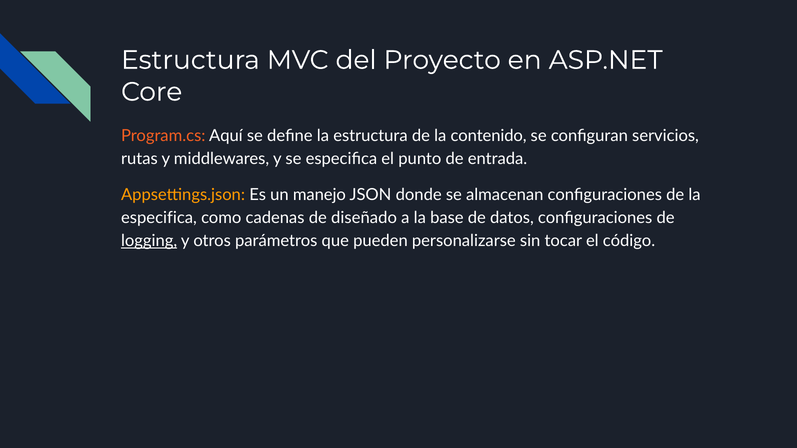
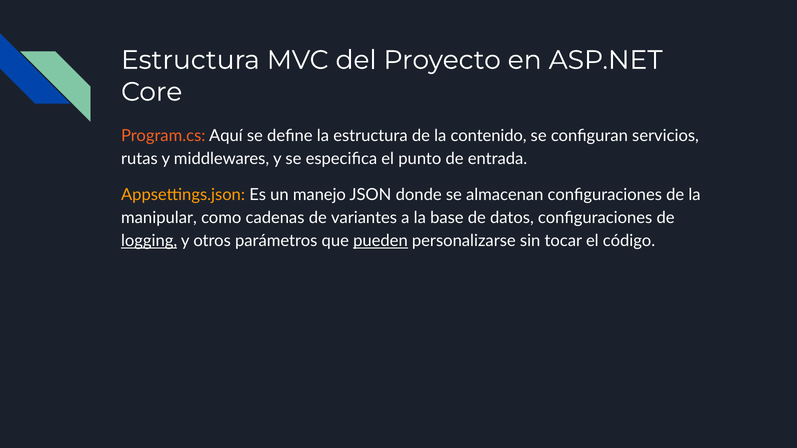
especifica: especifica -> manipular (159, 218)
diseñado: diseñado -> variantes (364, 218)
pueden underline: none -> present (380, 241)
